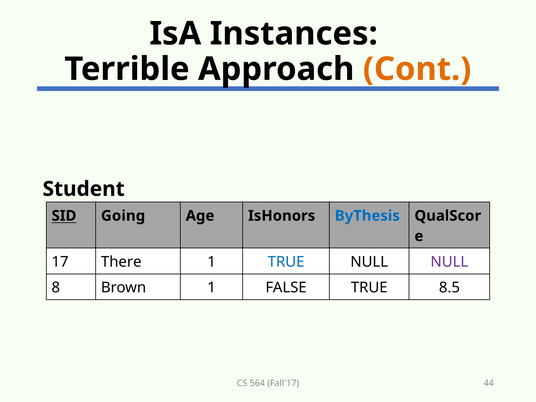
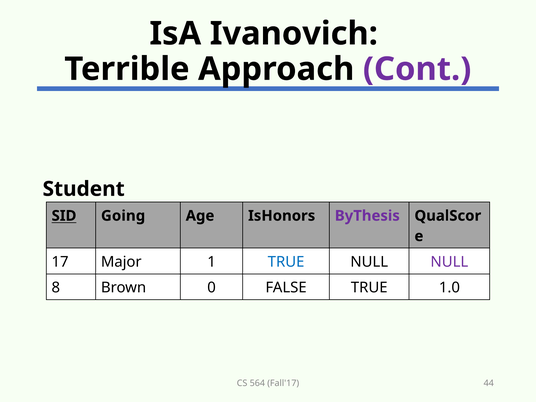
Instances: Instances -> Ivanovich (294, 34)
Cont colour: orange -> purple (417, 69)
ByThesis colour: blue -> purple (367, 216)
There: There -> Major (121, 262)
Brown 1: 1 -> 0 (212, 288)
8.5: 8.5 -> 1.0 (449, 288)
